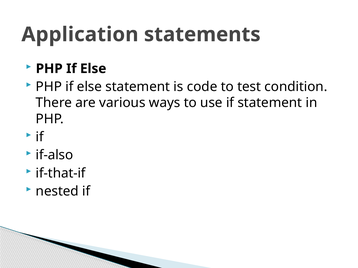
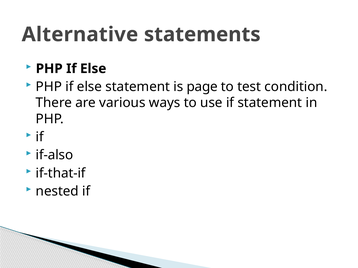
Application: Application -> Alternative (80, 35)
code: code -> page (202, 87)
